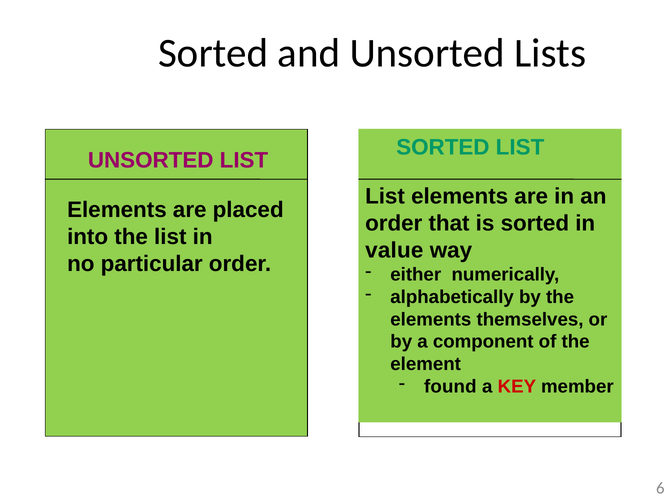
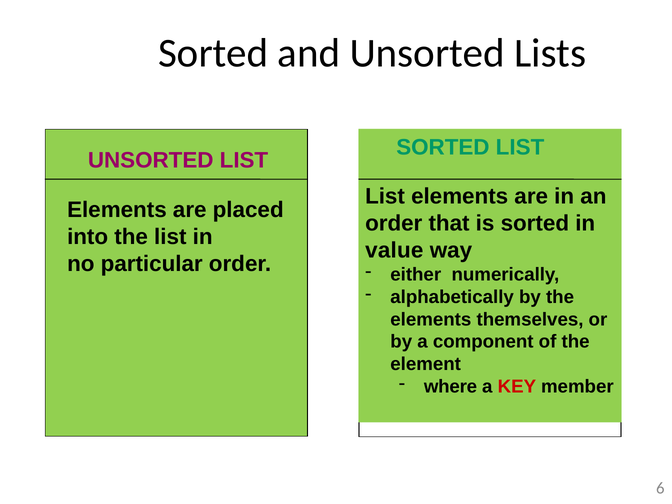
found: found -> where (451, 387)
